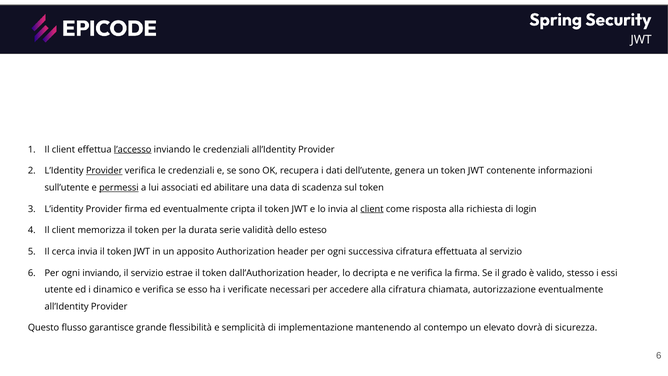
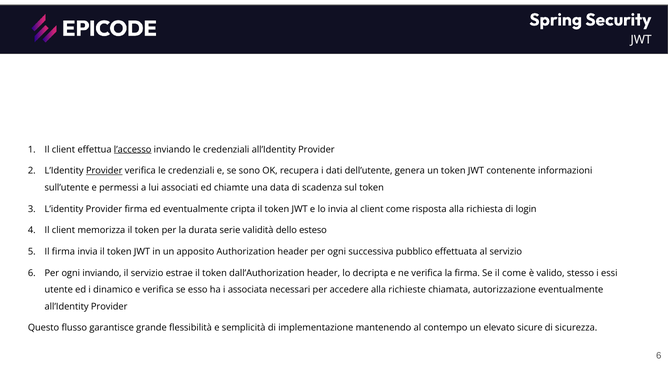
permessi underline: present -> none (119, 187)
abilitare: abilitare -> chiamte (231, 187)
client underline: present -> none (372, 209)
Il cerca: cerca -> firma (63, 252)
successiva cifratura: cifratura -> pubblico (414, 252)
il grado: grado -> come (514, 273)
verificate: verificate -> associata (248, 290)
alla cifratura: cifratura -> richieste (407, 290)
dovrà: dovrà -> sicure (530, 328)
